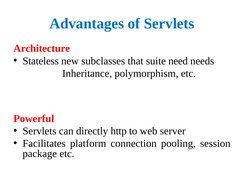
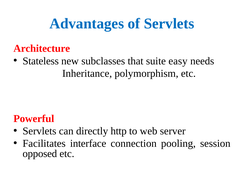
need: need -> easy (178, 61)
platform: platform -> interface (88, 143)
package: package -> opposed (40, 154)
